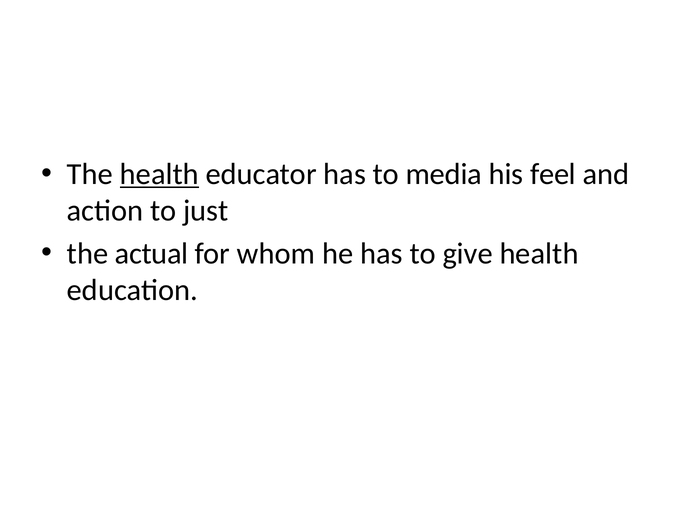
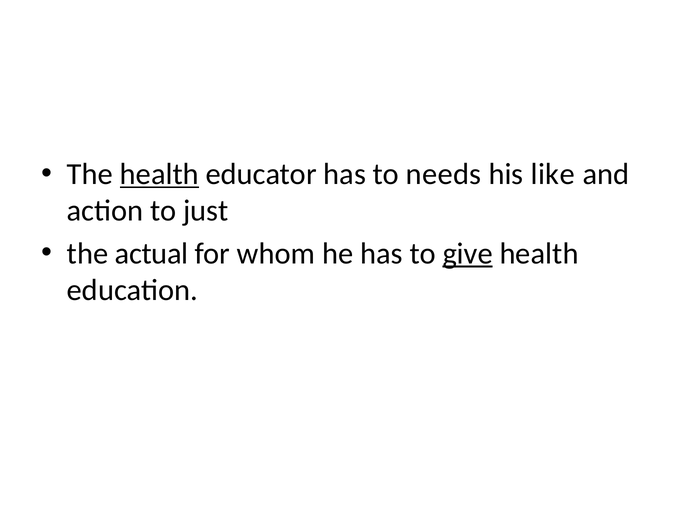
media: media -> needs (444, 174)
feel: feel -> like (553, 174)
give underline: none -> present (468, 253)
